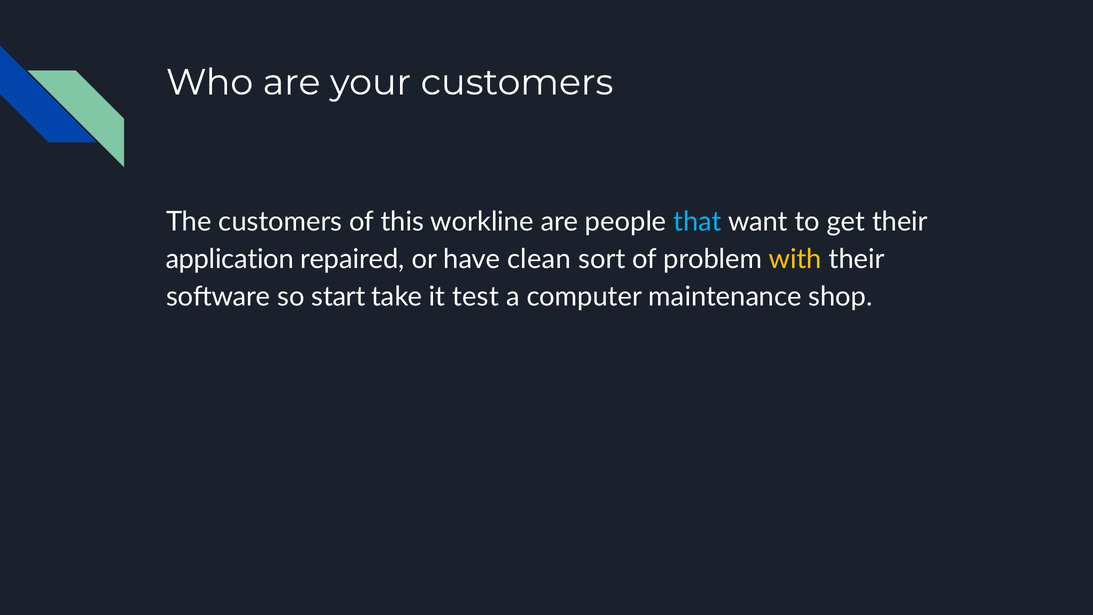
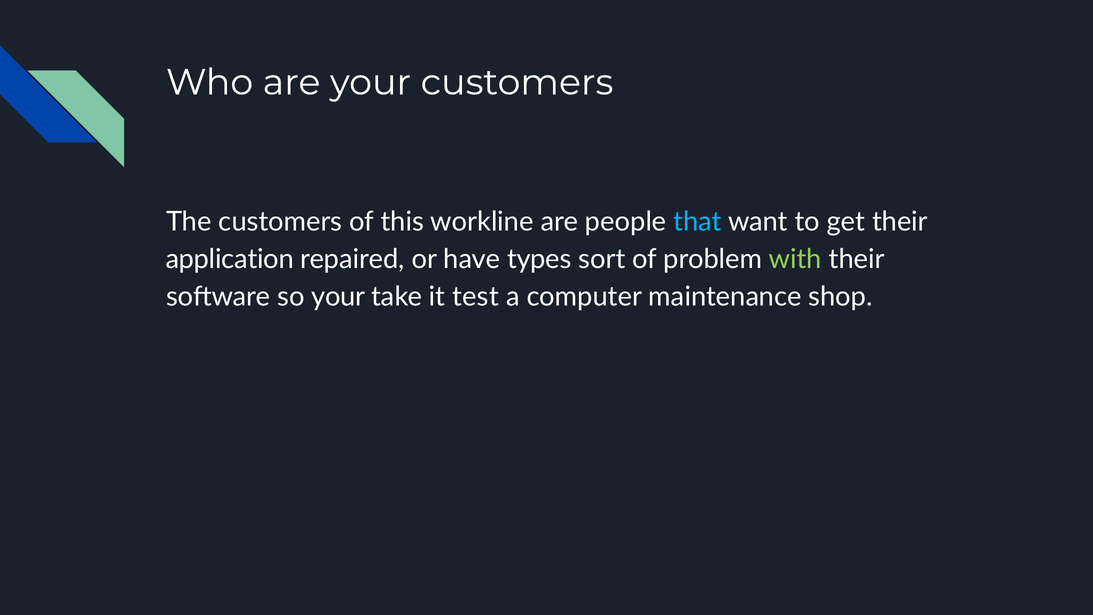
clean: clean -> types (539, 259)
with colour: yellow -> light green (795, 259)
so start: start -> your (338, 297)
